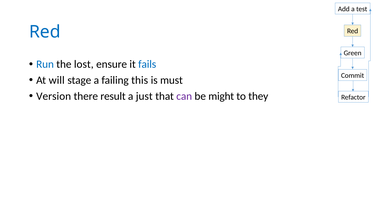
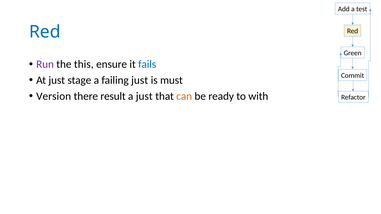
Run colour: blue -> purple (45, 64)
lost: lost -> this (84, 64)
At will: will -> just (57, 80)
failing this: this -> just (140, 80)
can colour: purple -> orange (184, 96)
might: might -> ready (221, 96)
they: they -> with (258, 96)
